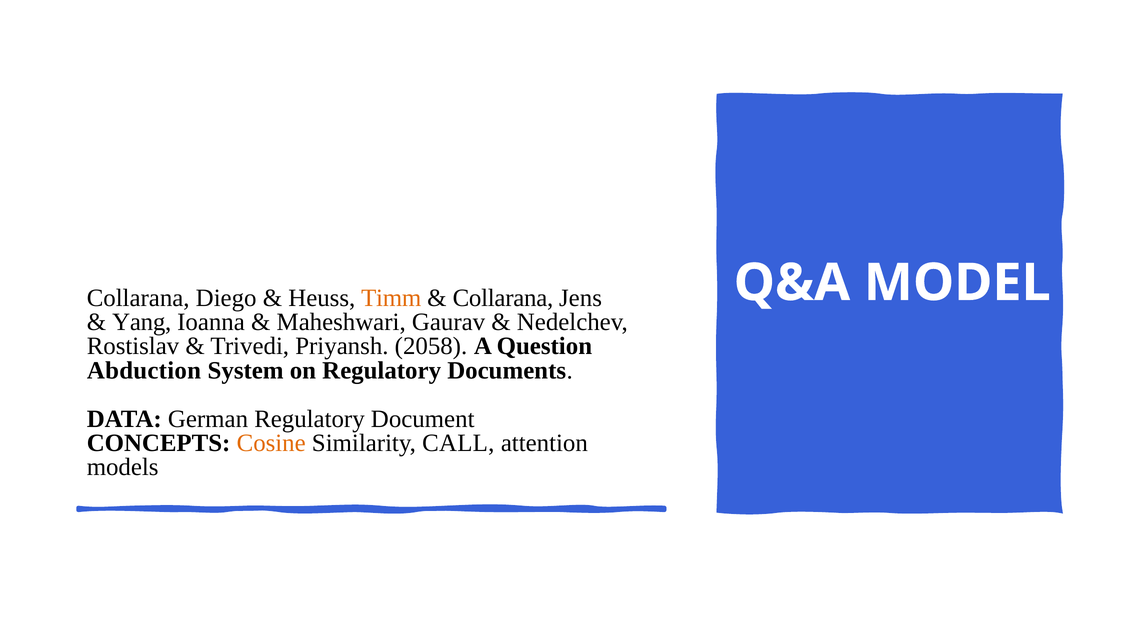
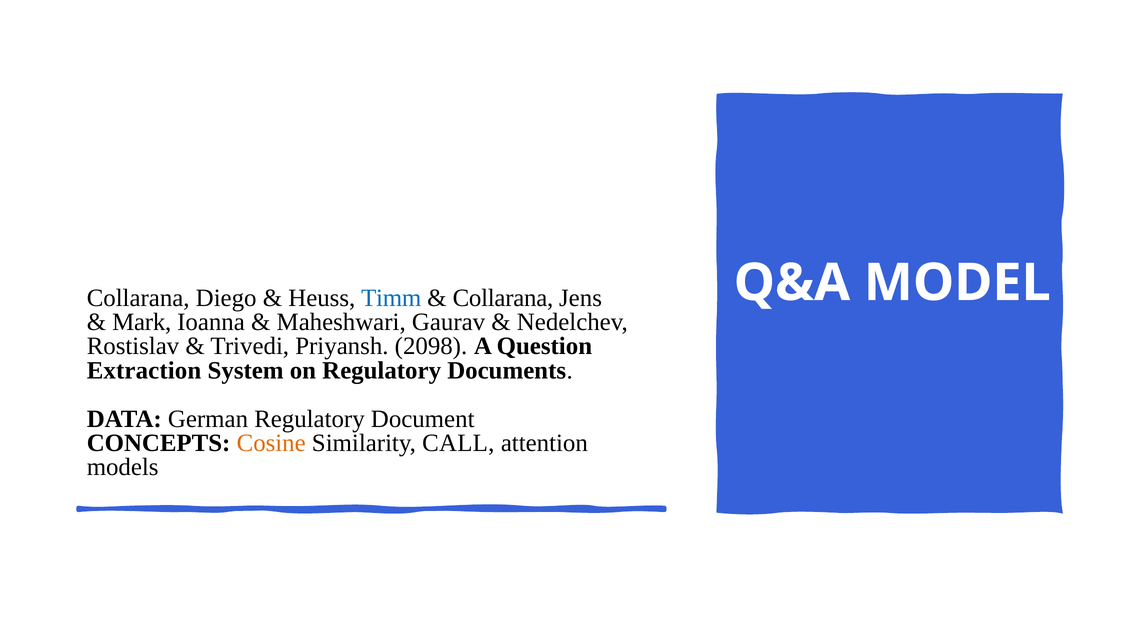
Timm colour: orange -> blue (391, 298)
Yang: Yang -> Mark (142, 322)
2058: 2058 -> 2098 (431, 346)
Abduction: Abduction -> Extraction (144, 371)
